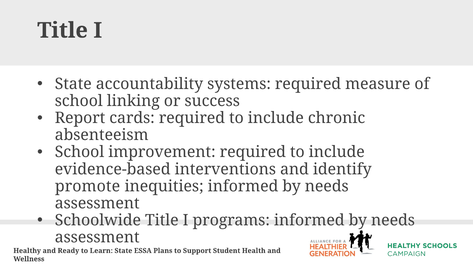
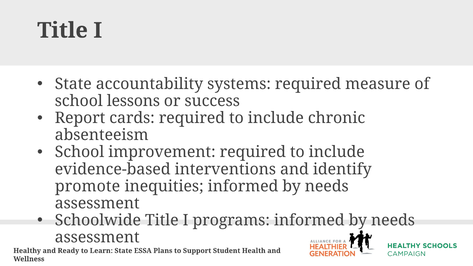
linking: linking -> lessons (133, 101)
